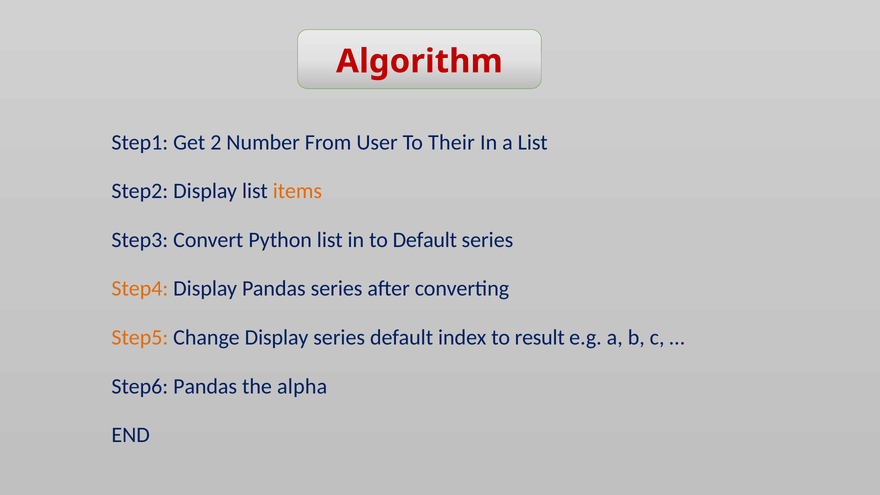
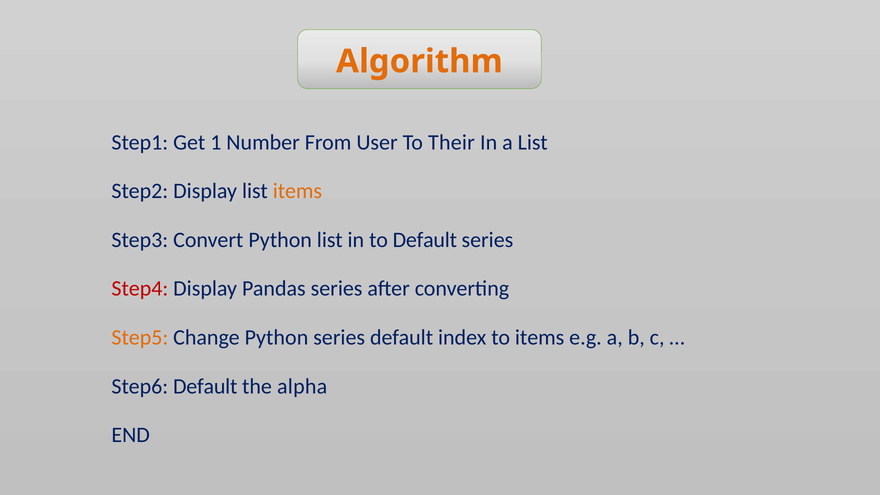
Algorithm colour: red -> orange (419, 61)
2: 2 -> 1 (216, 142)
Step4 colour: orange -> red (140, 289)
Change Display: Display -> Python (276, 337)
to result: result -> items (540, 337)
Step6 Pandas: Pandas -> Default (205, 386)
